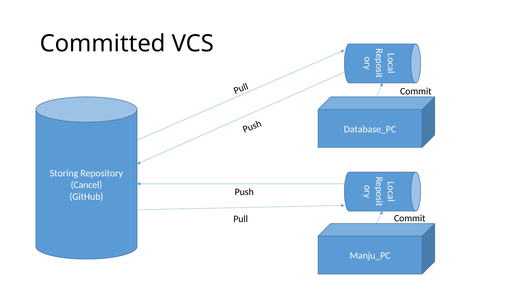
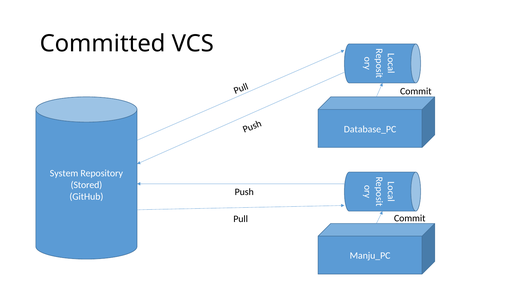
Storing: Storing -> System (64, 173)
Cancel: Cancel -> Stored (86, 185)
